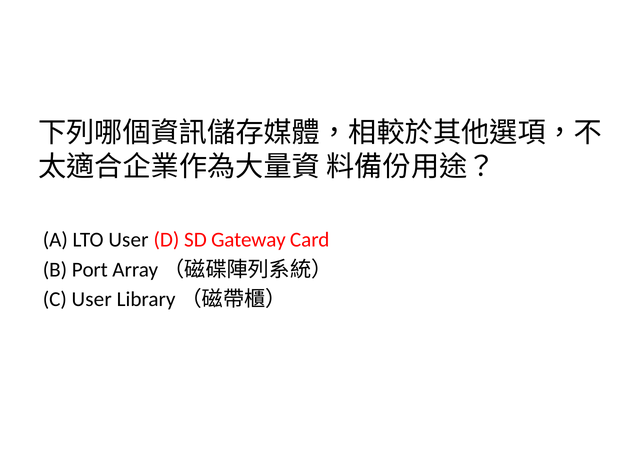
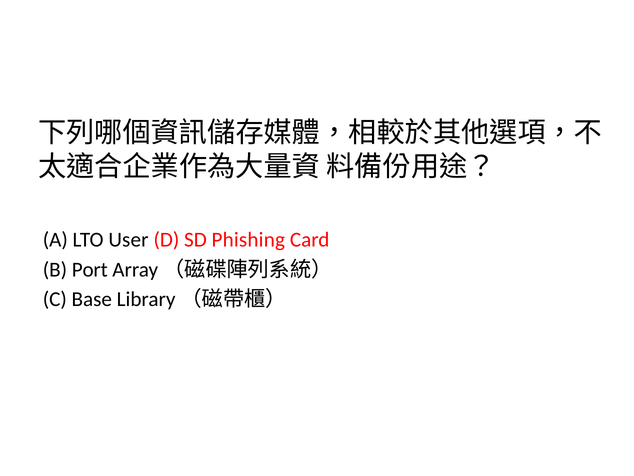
Gateway: Gateway -> Phishing (248, 240)
C User: User -> Base (92, 299)
